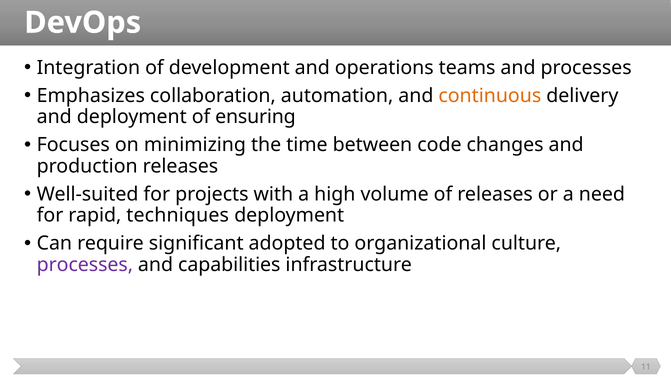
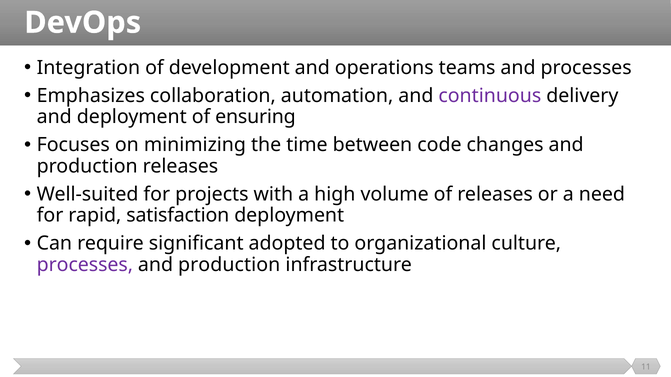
continuous colour: orange -> purple (490, 96)
techniques: techniques -> satisfaction (178, 216)
capabilities: capabilities -> production (229, 265)
